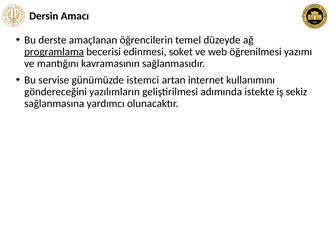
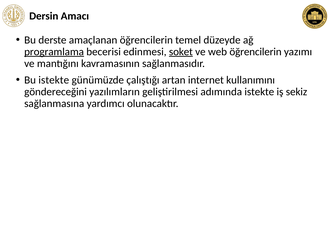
soket underline: none -> present (181, 52)
web öğrenilmesi: öğrenilmesi -> öğrencilerin (256, 52)
Bu servise: servise -> istekte (54, 80)
istemci: istemci -> çalıştığı (143, 80)
